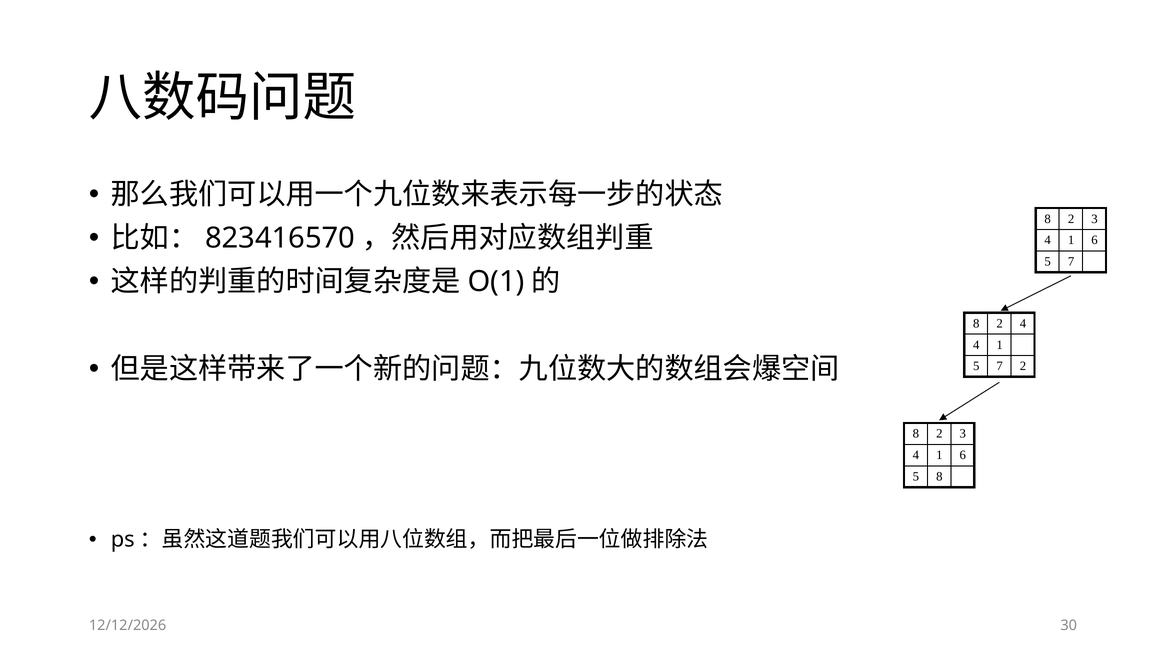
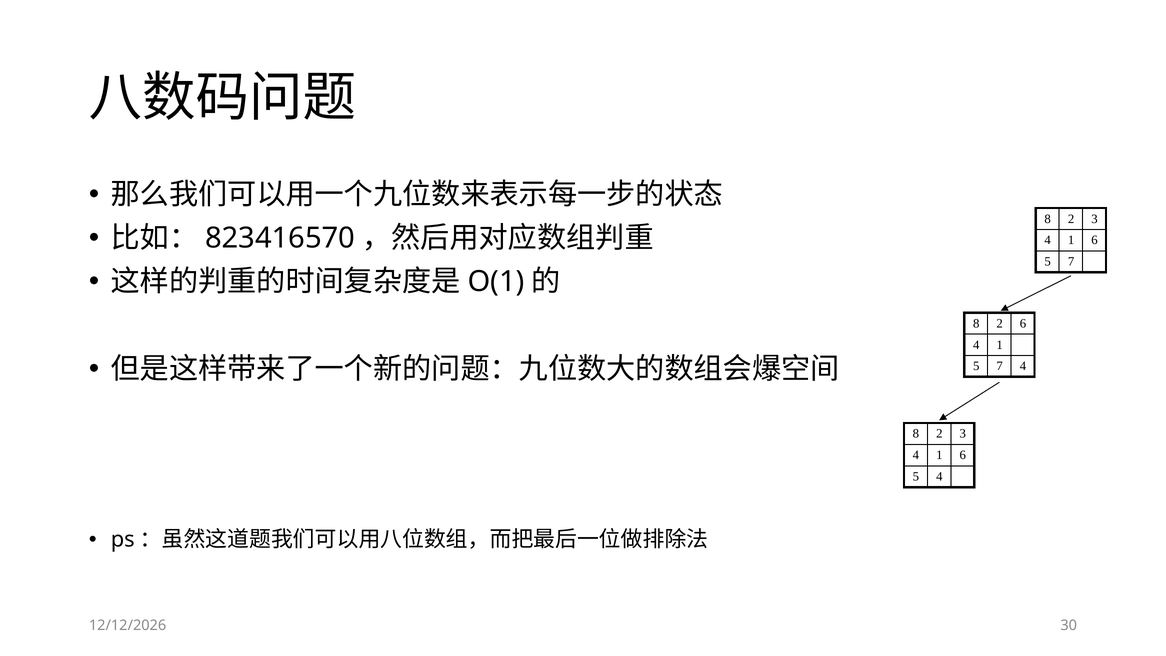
2 4: 4 -> 6 (1023, 323)
7 2: 2 -> 4 (1023, 366)
5 8: 8 -> 4 (939, 476)
